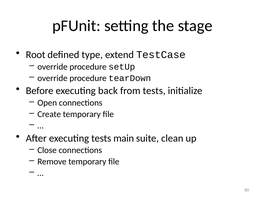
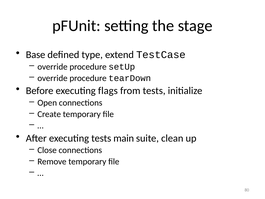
Root: Root -> Base (36, 55)
back: back -> flags (108, 91)
